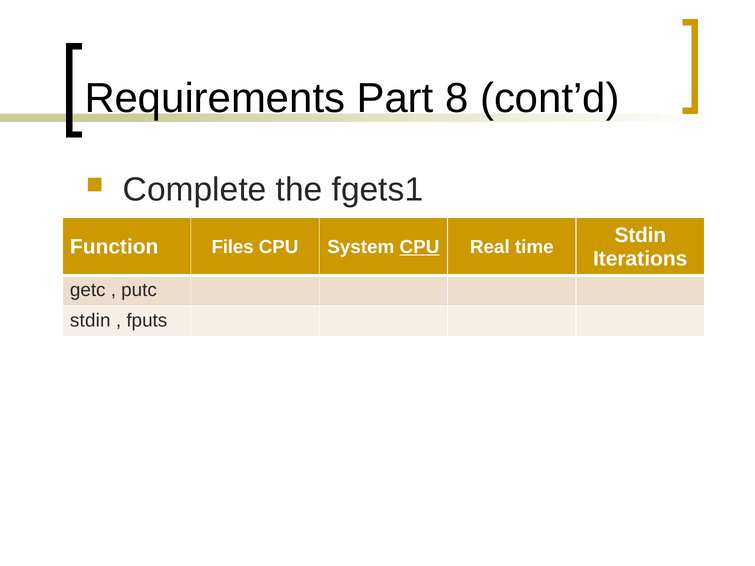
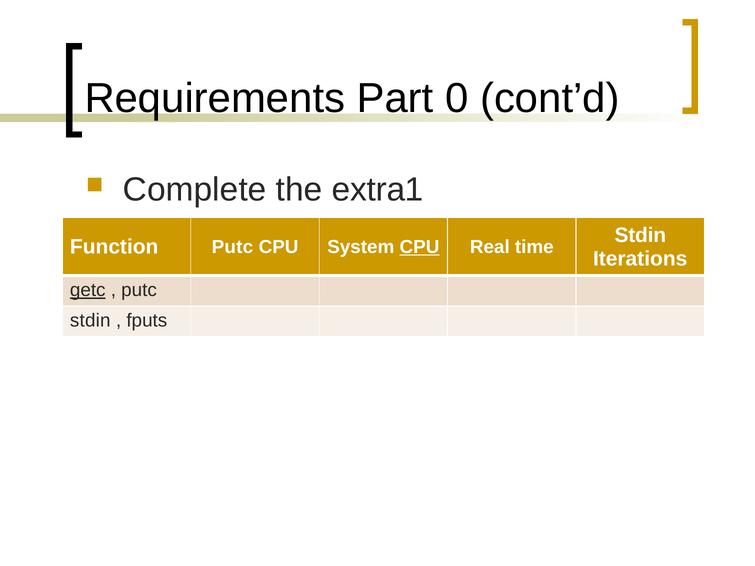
8: 8 -> 0 (457, 99)
fgets1: fgets1 -> extra1 (378, 190)
Function Files: Files -> Putc (232, 247)
getc underline: none -> present (88, 290)
